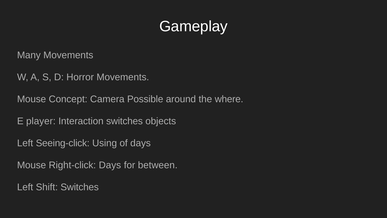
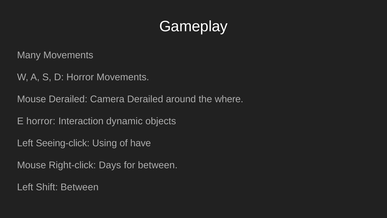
Mouse Concept: Concept -> Derailed (68, 99)
Camera Possible: Possible -> Derailed (145, 99)
E player: player -> horror (41, 121)
Interaction switches: switches -> dynamic (124, 121)
of days: days -> have (141, 143)
Shift Switches: Switches -> Between (80, 187)
